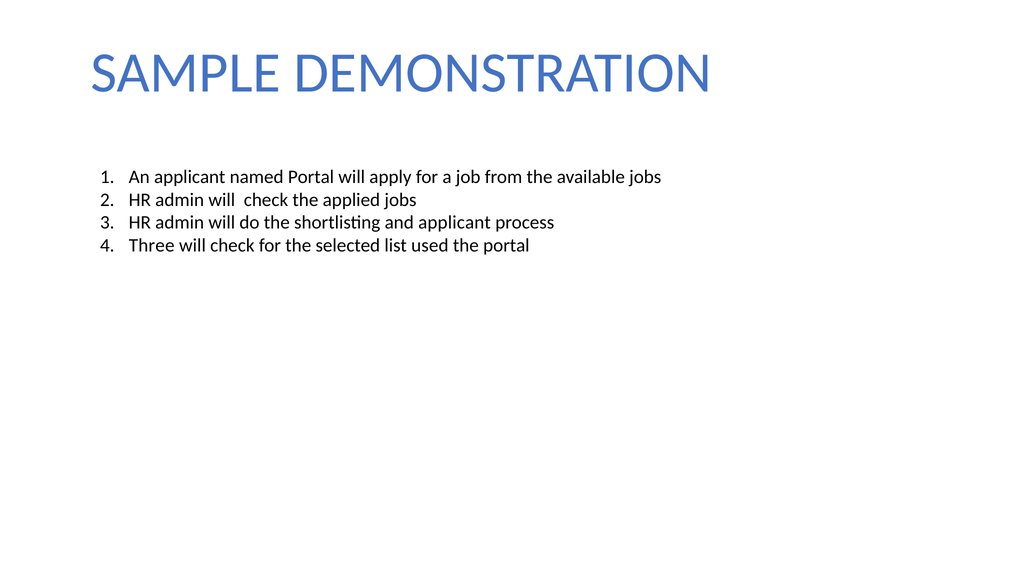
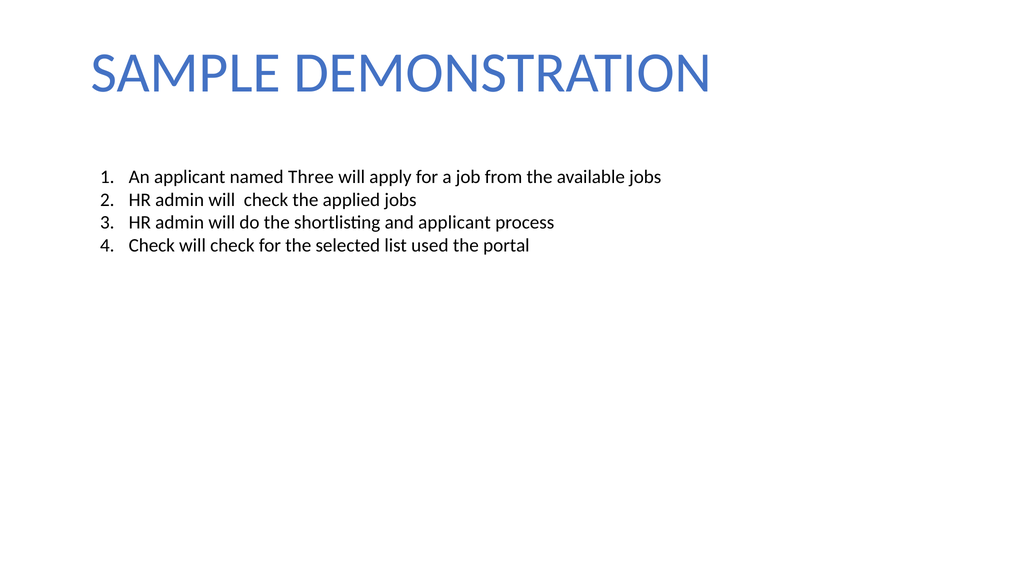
named Portal: Portal -> Three (311, 177)
Three: Three -> Check (152, 246)
